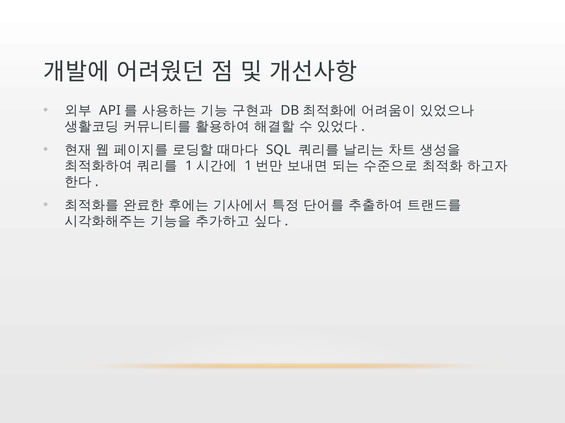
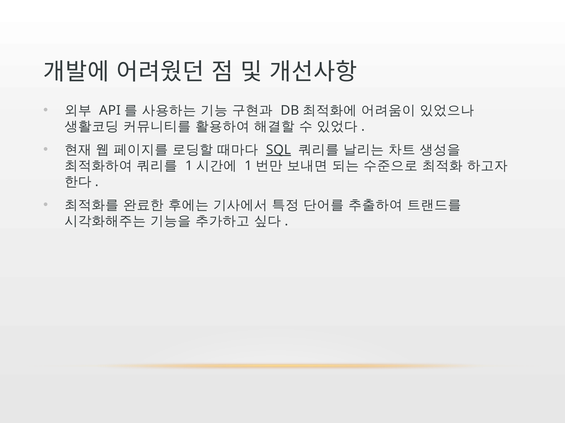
SQL underline: none -> present (278, 150)
